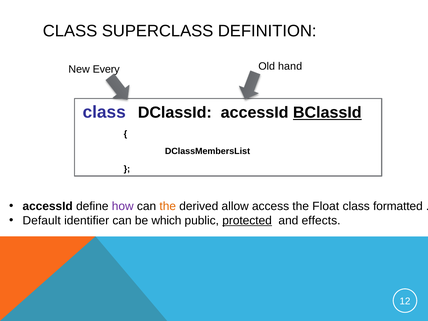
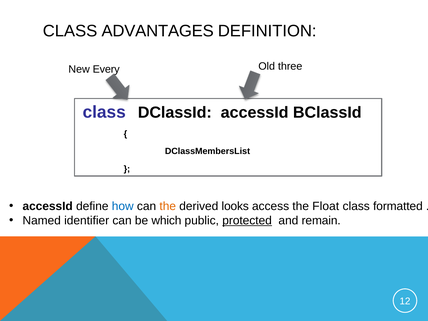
SUPERCLASS: SUPERCLASS -> ADVANTAGES (158, 31)
hand: hand -> three (290, 66)
BClassId underline: present -> none (327, 113)
how colour: purple -> blue (123, 206)
allow: allow -> looks (235, 206)
Default: Default -> Named (42, 221)
effects: effects -> remain (321, 221)
